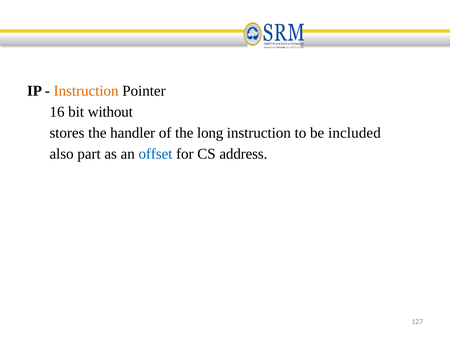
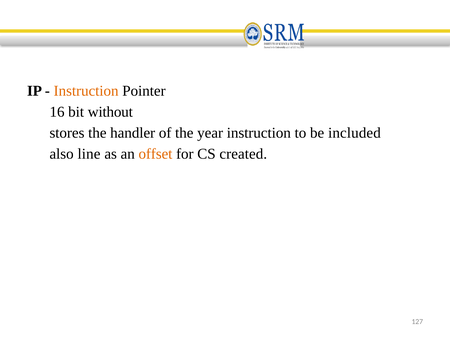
long: long -> year (210, 133)
part: part -> line (89, 154)
offset colour: blue -> orange (155, 154)
address: address -> created (243, 154)
